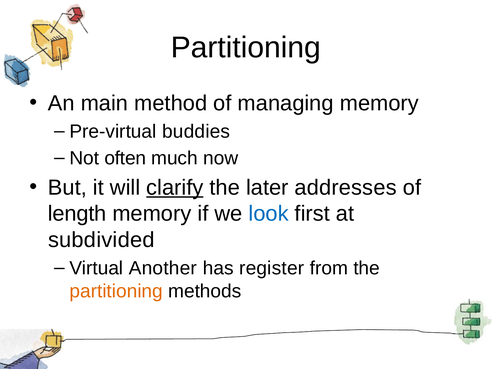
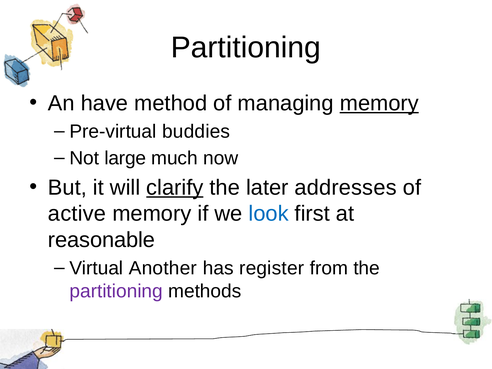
main: main -> have (104, 103)
memory underline: none -> present (379, 103)
often: often -> large (125, 158)
length: length -> active (77, 214)
subdivided: subdivided -> reasonable (102, 240)
partitioning colour: orange -> purple (116, 291)
